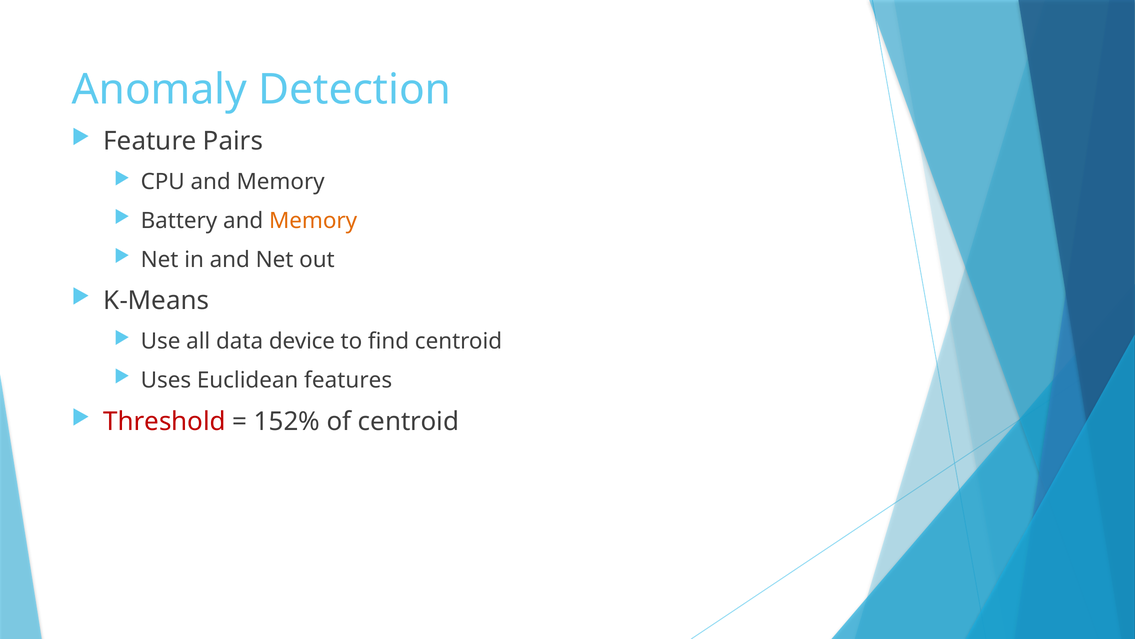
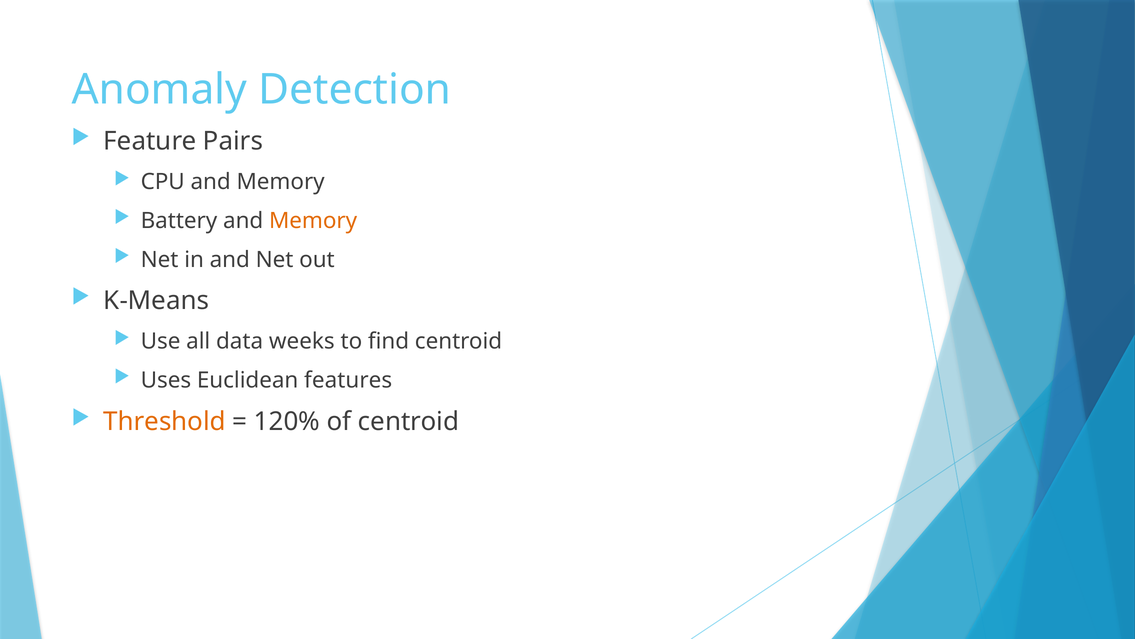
device: device -> weeks (302, 341)
Threshold colour: red -> orange (165, 421)
152%: 152% -> 120% (287, 421)
